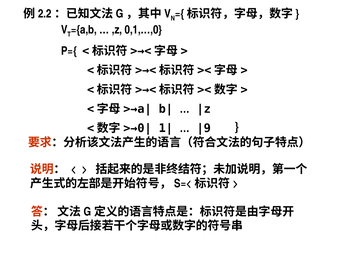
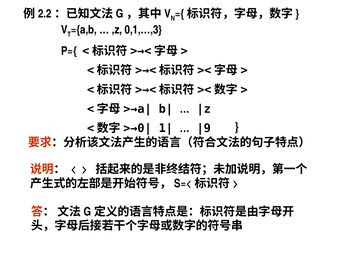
0,1,…,0: 0,1,…,0 -> 0,1,…,3 (143, 30)
